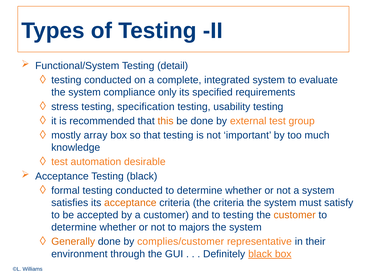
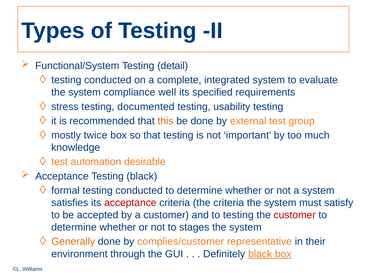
only: only -> well (167, 92)
specification: specification -> documented (146, 107)
array: array -> twice (96, 135)
acceptance colour: orange -> red (130, 203)
customer colour: orange -> red (295, 215)
majors: majors -> stages (194, 227)
